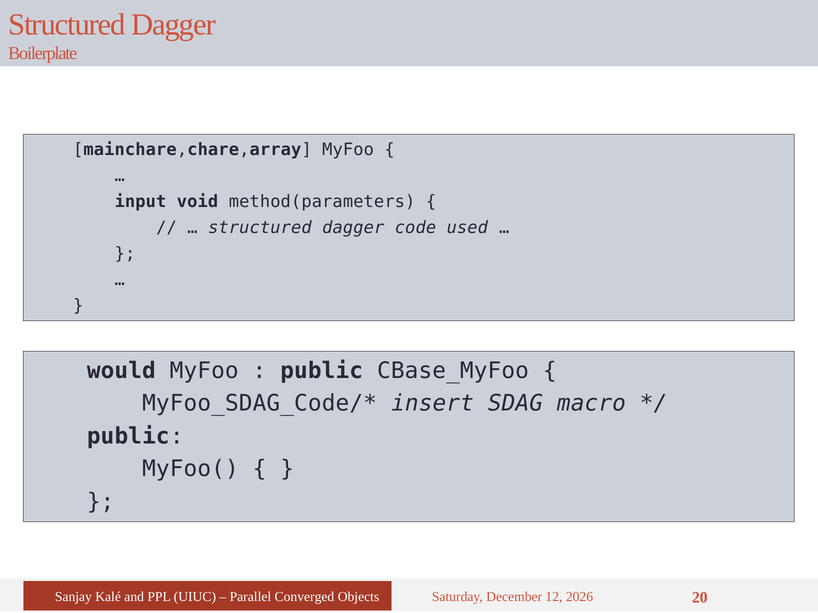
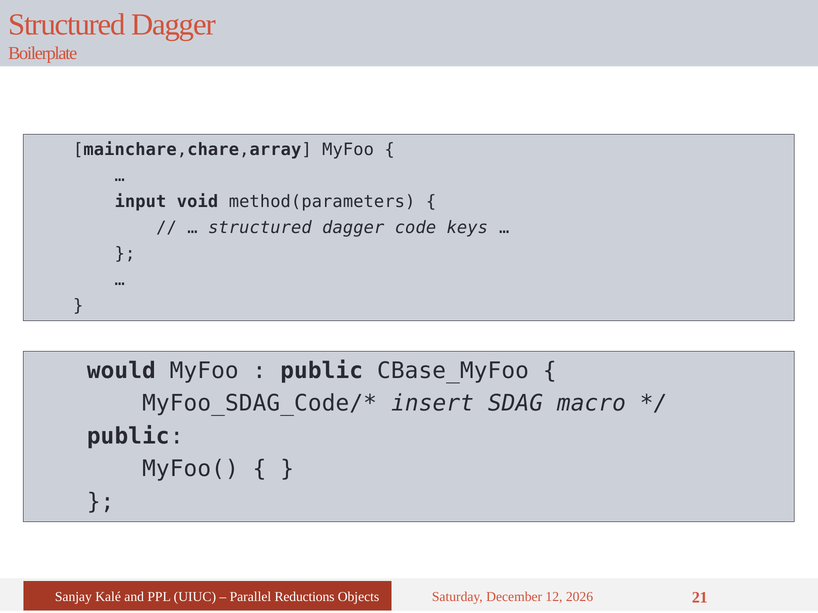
used: used -> keys (467, 228)
Converged: Converged -> Reductions (305, 597)
20: 20 -> 21 (700, 598)
